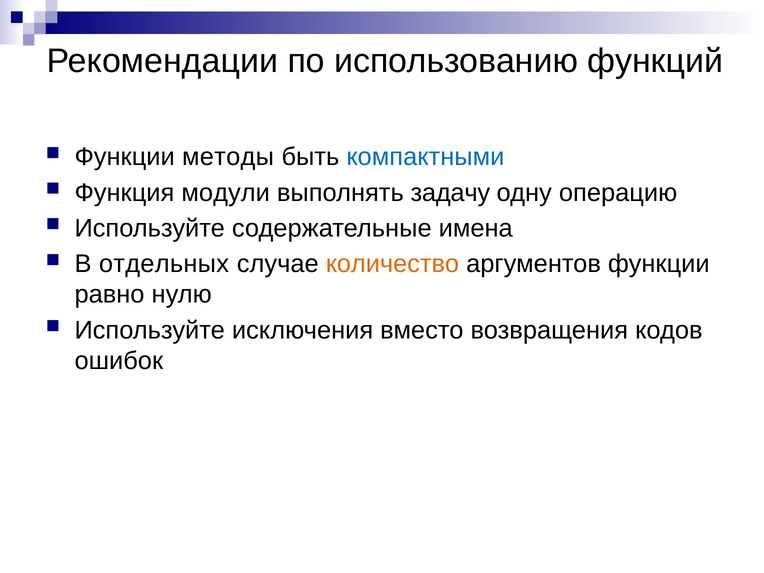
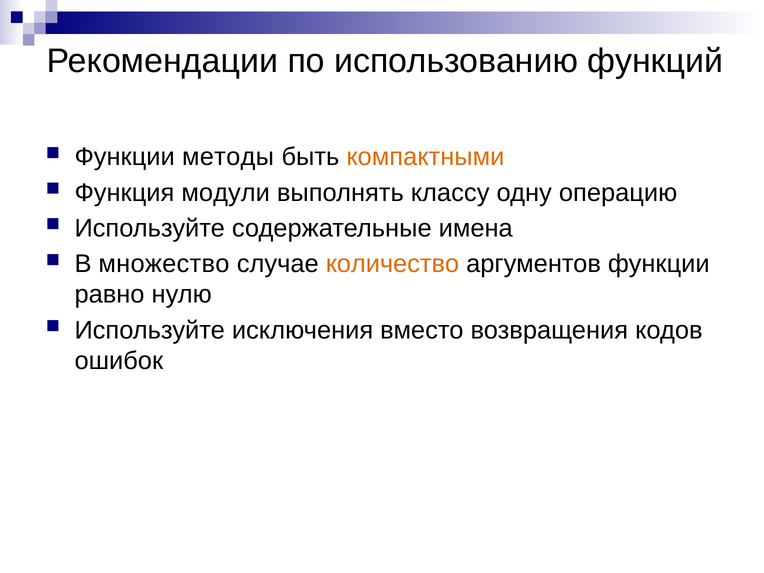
компактными colour: blue -> orange (425, 157)
задачу: задачу -> классу (450, 193)
отдельных: отдельных -> множество (164, 264)
